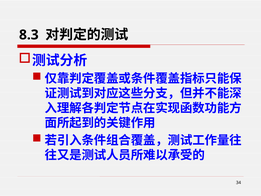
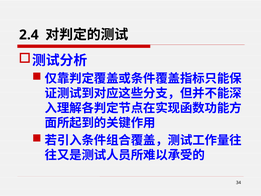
8.3: 8.3 -> 2.4 (29, 35)
